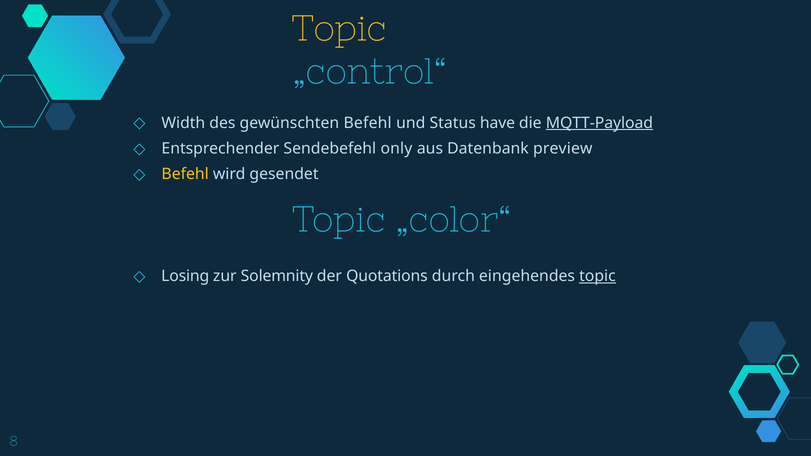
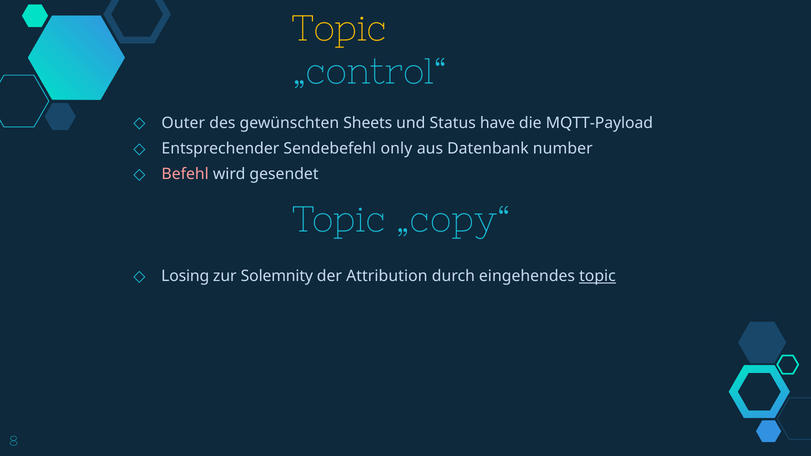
Width: Width -> Outer (183, 123)
gewünschten Befehl: Befehl -> Sheets (368, 123)
MQTT-Payload underline: present -> none (599, 123)
preview: preview -> number (563, 149)
Befehl colour: yellow -> pink (185, 174)
„color“: „color“ -> „copy“ (453, 220)
Quotations: Quotations -> Attribution (387, 276)
